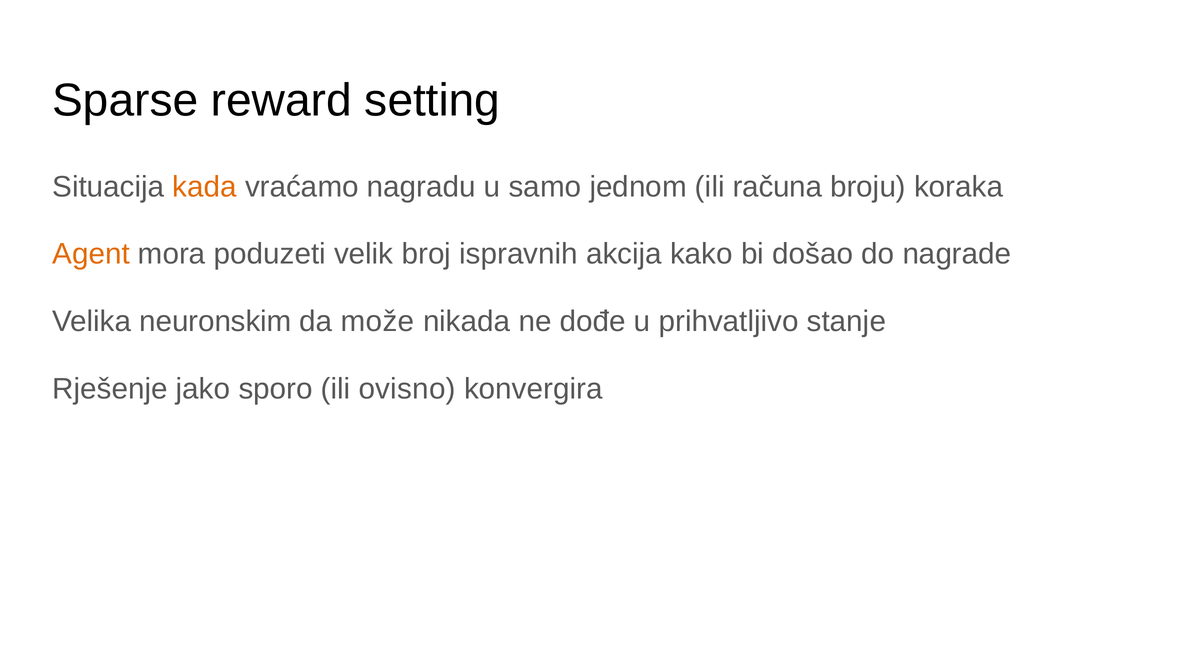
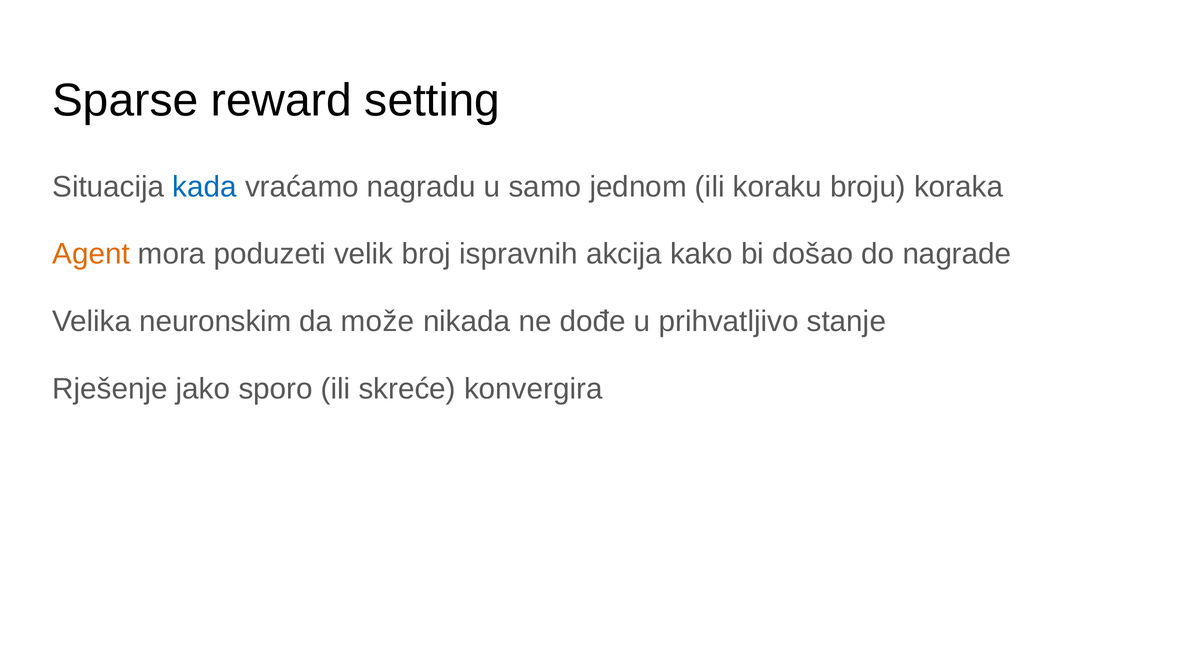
kada colour: orange -> blue (205, 187)
računa: računa -> koraku (777, 187)
ovisno: ovisno -> skreće (407, 389)
